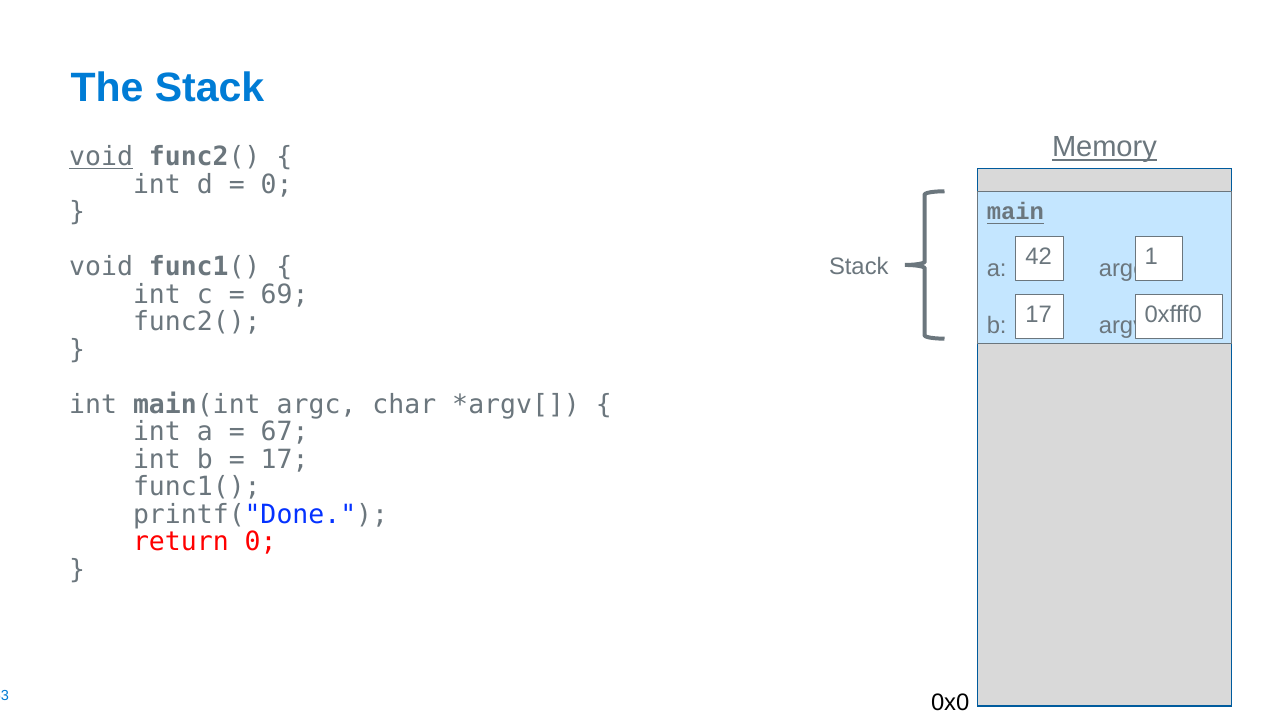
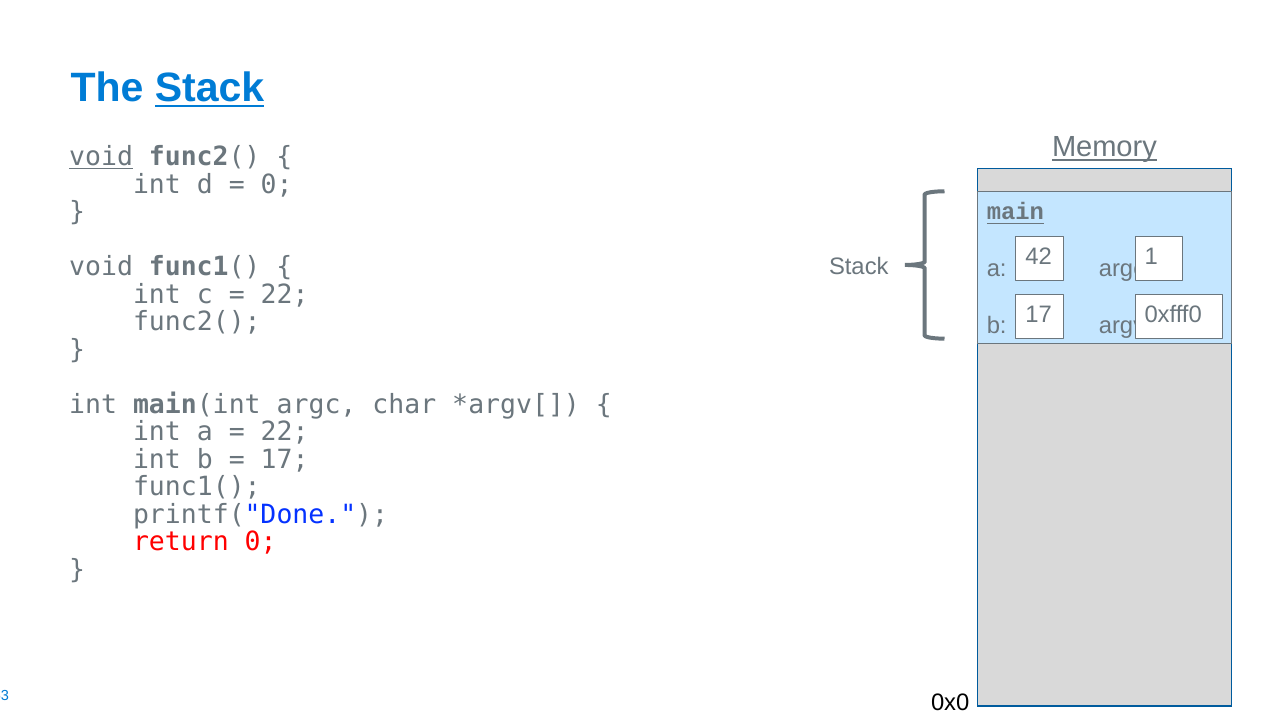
Stack underline: none -> present (209, 88)
69: 69 -> 22 (285, 295)
67: 67 -> 22 (285, 432)
